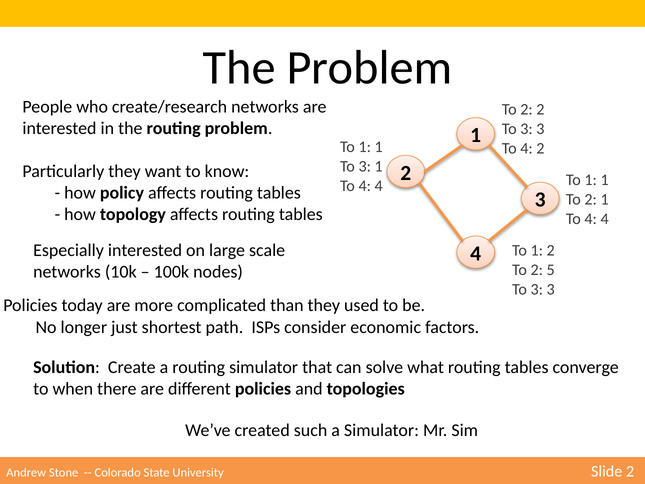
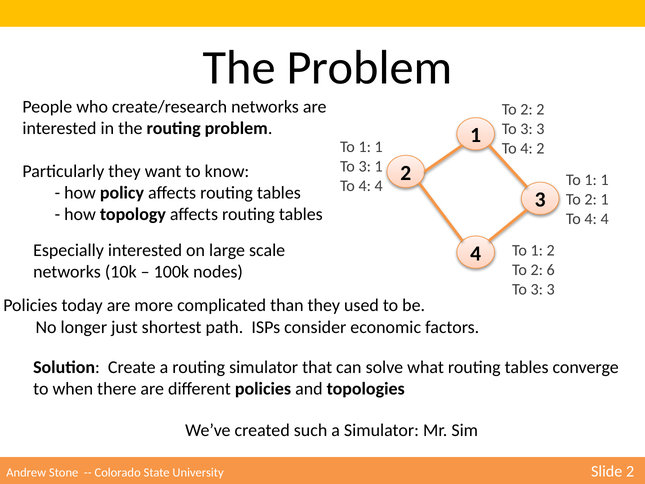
5: 5 -> 6 (551, 270)
